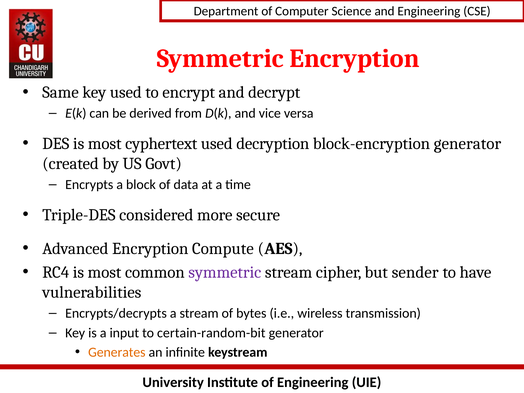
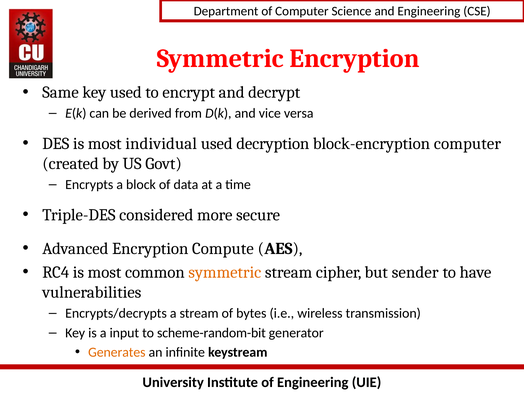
cyphertext: cyphertext -> individual (161, 144)
block-encryption generator: generator -> computer (467, 144)
symmetric colour: purple -> orange (225, 272)
certain-random-bit: certain-random-bit -> scheme-random-bit (211, 333)
